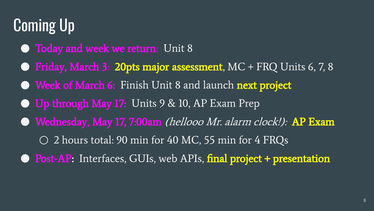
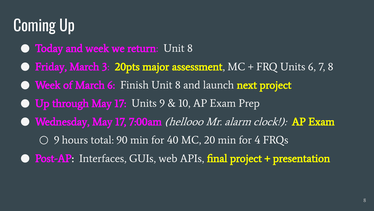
2: 2 -> 9 (57, 140)
55: 55 -> 20 (210, 140)
